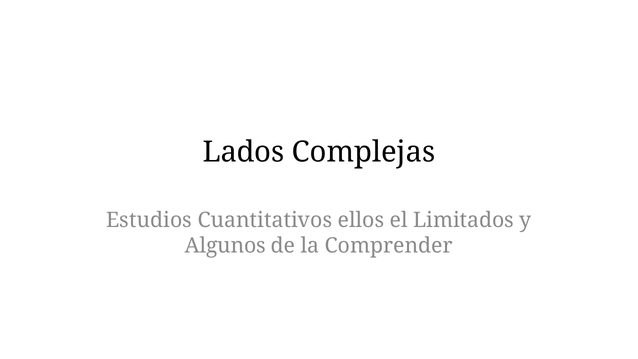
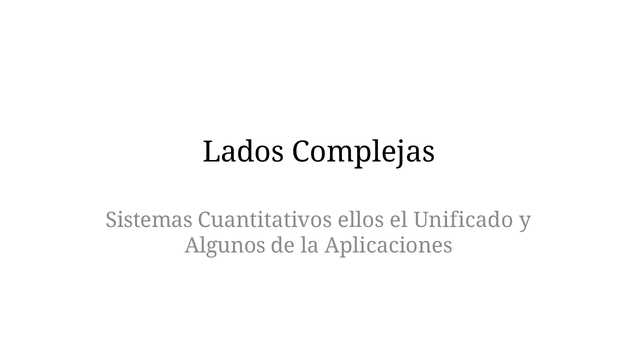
Estudios: Estudios -> Sistemas (149, 220)
Limitados: Limitados -> Unificado (463, 220)
Comprender: Comprender -> Aplicaciones (389, 246)
